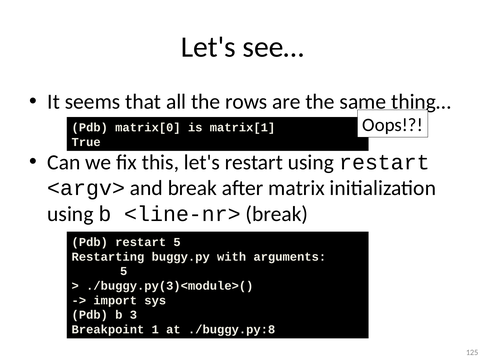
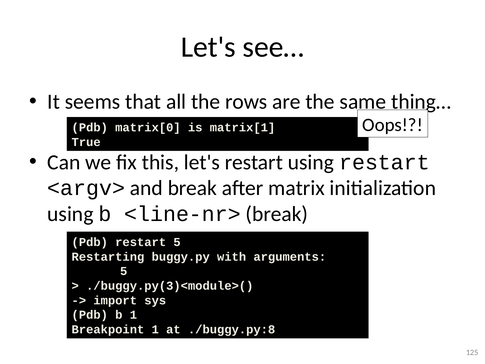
b 3: 3 -> 1 (133, 315)
